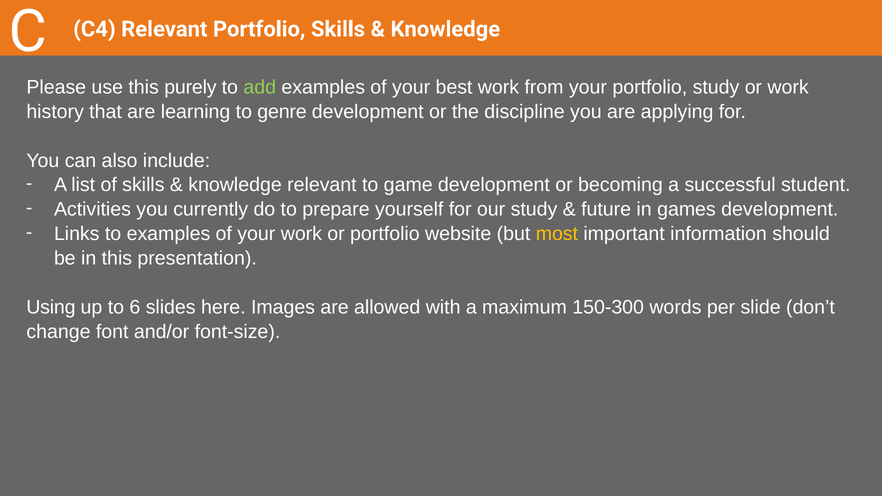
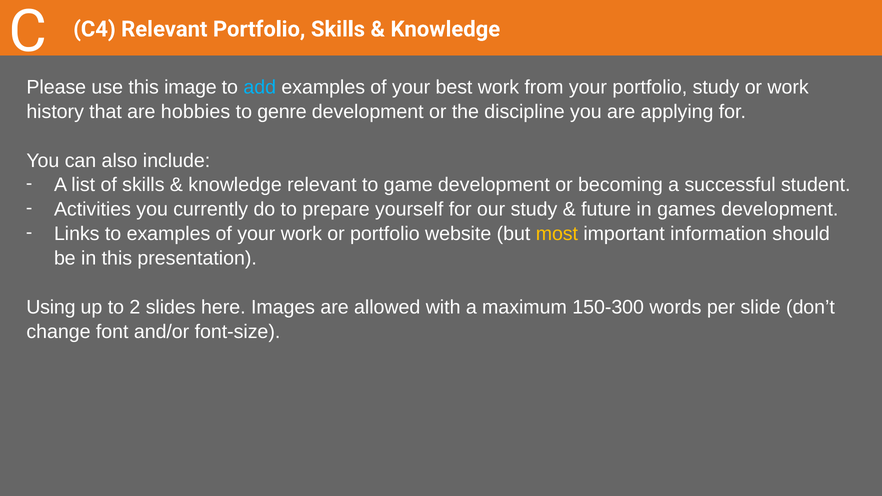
purely: purely -> image (190, 87)
add colour: light green -> light blue (260, 87)
learning: learning -> hobbies (196, 112)
6: 6 -> 2 (135, 307)
